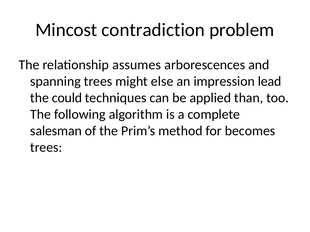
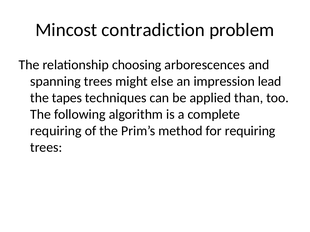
assumes: assumes -> choosing (137, 65)
could: could -> tapes (67, 98)
salesman: salesman -> requiring (56, 131)
for becomes: becomes -> requiring (250, 131)
